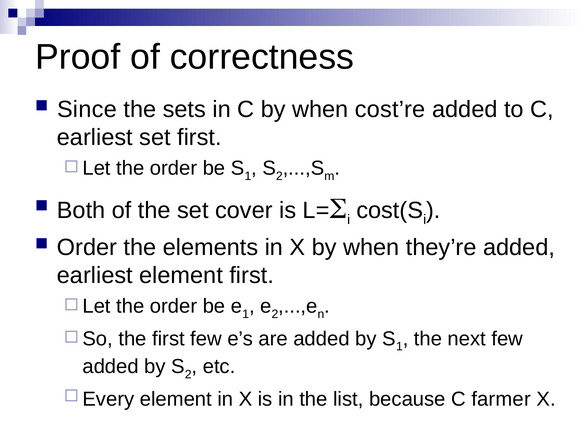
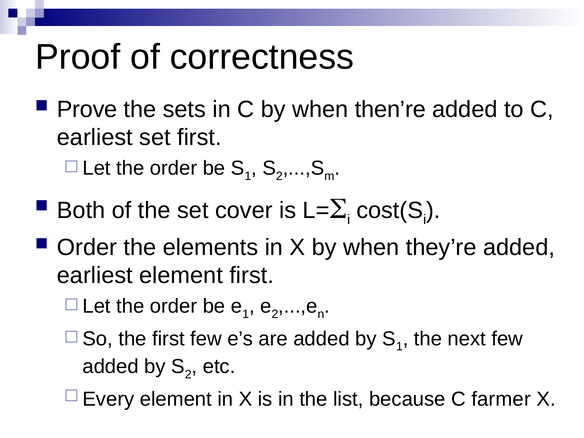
Since: Since -> Prove (87, 109)
cost’re: cost’re -> then’re (390, 109)
